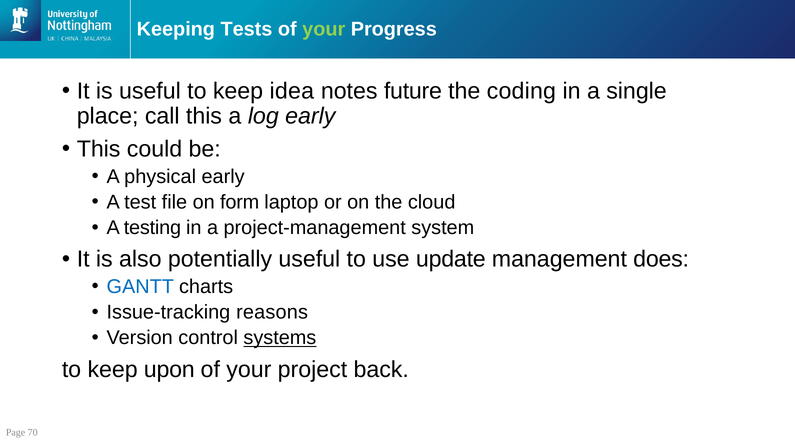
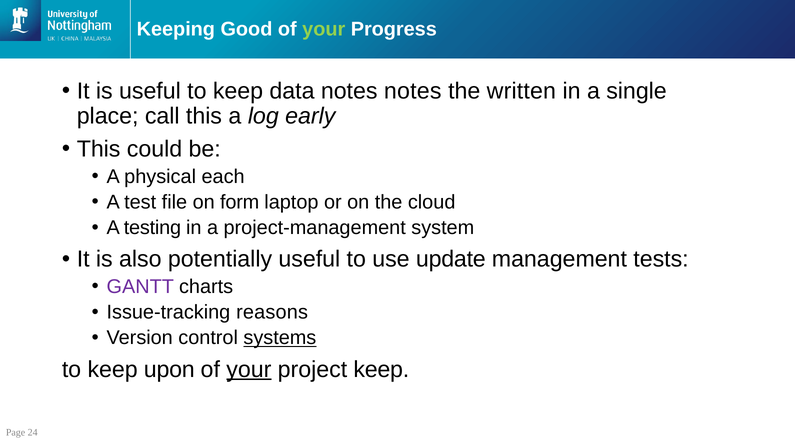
Tests: Tests -> Good (246, 29)
idea: idea -> data (292, 91)
notes future: future -> notes (413, 91)
coding: coding -> written (521, 91)
physical early: early -> each (223, 177)
does: does -> tests (661, 259)
GANTT colour: blue -> purple (140, 287)
your underline: none -> present (249, 370)
project back: back -> keep (381, 370)
70: 70 -> 24 (33, 433)
